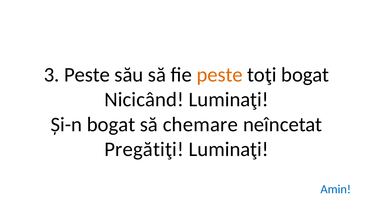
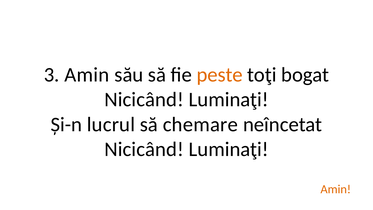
3 Peste: Peste -> Amin (87, 75)
Și-n bogat: bogat -> lucrul (111, 124)
Pregătiţi: Pregătiţi -> Nicicând (144, 149)
Amin colour: blue -> orange (336, 189)
